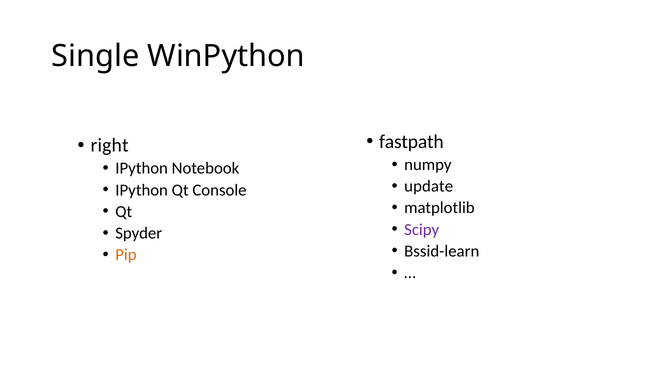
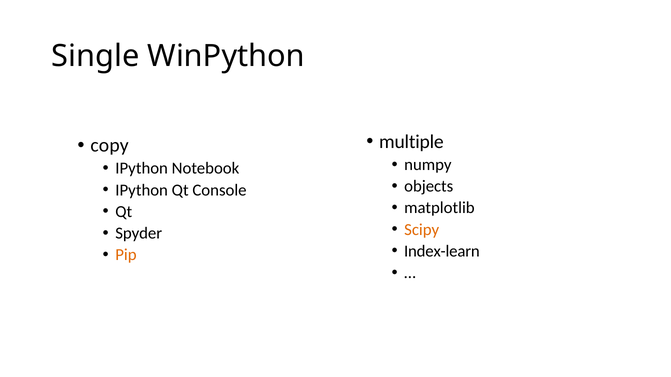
fastpath: fastpath -> multiple (411, 142)
right: right -> copy (110, 146)
update: update -> objects (429, 187)
Scipy colour: purple -> orange (422, 230)
Bssid-learn: Bssid-learn -> Index-learn (442, 251)
